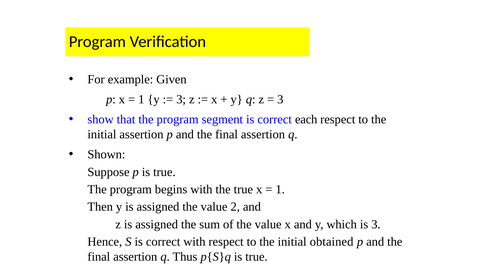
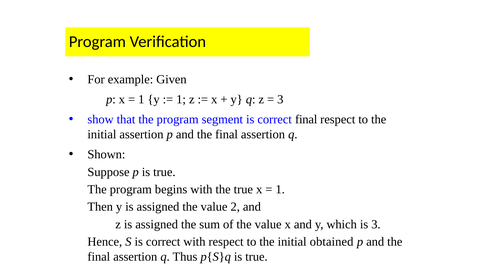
3: 3 -> 1 (181, 99)
correct each: each -> final (306, 120)
